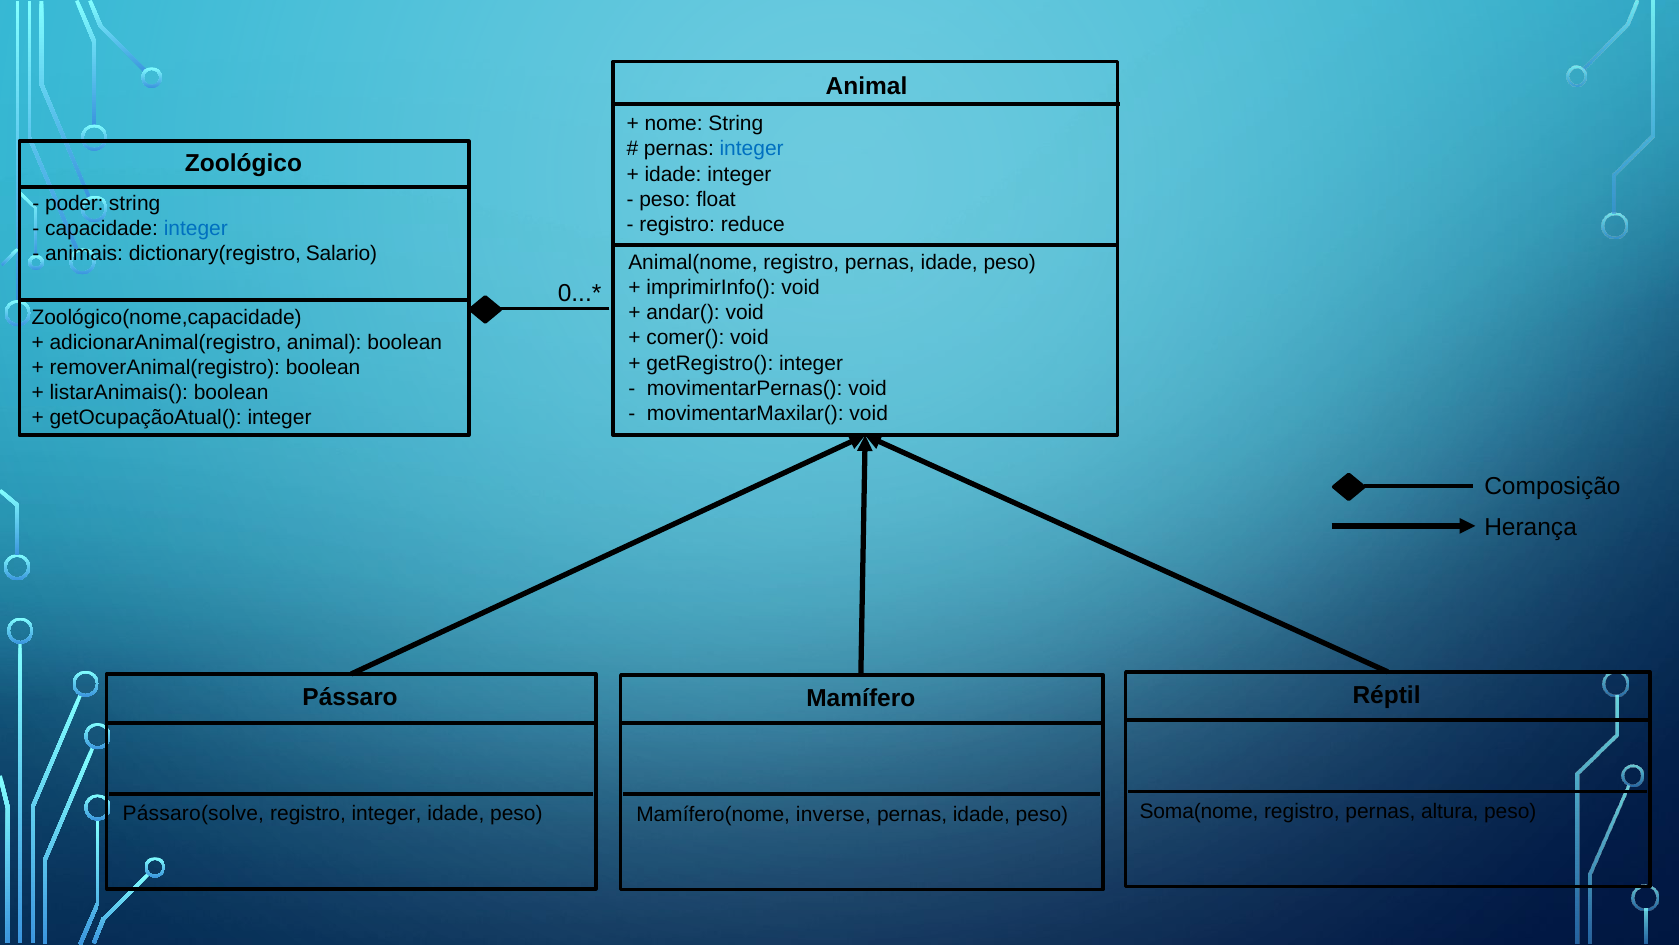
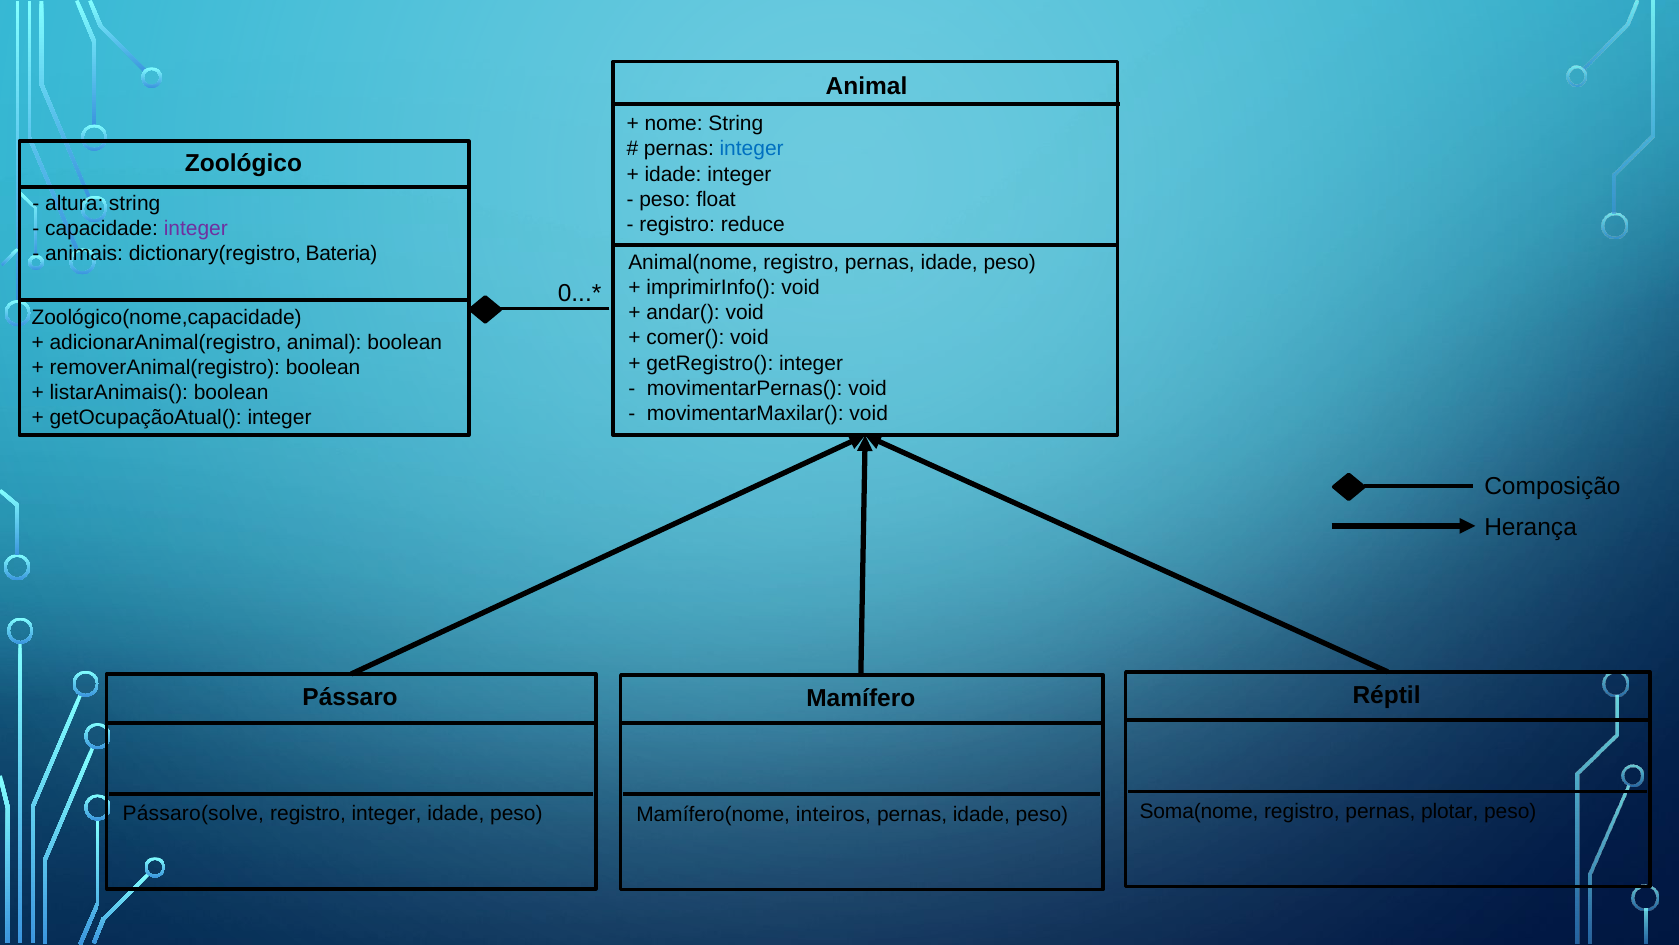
poder: poder -> altura (74, 203)
integer colour: blue -> purple (196, 229)
Salario: Salario -> Bateria (341, 254)
altura: altura -> plotar (1450, 811)
inverse: inverse -> inteiros (833, 814)
